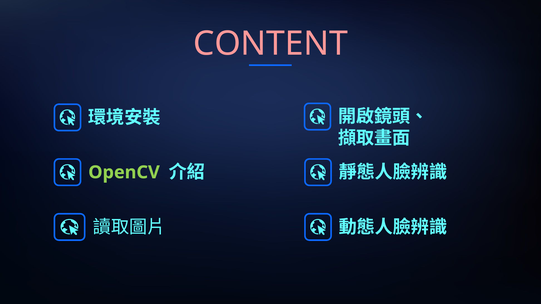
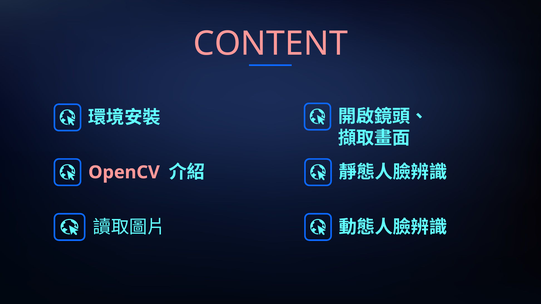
OpenCV colour: light green -> pink (124, 172)
